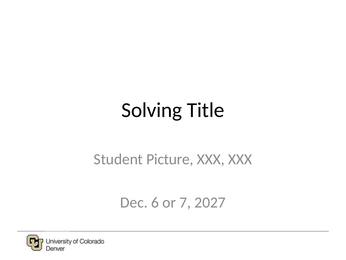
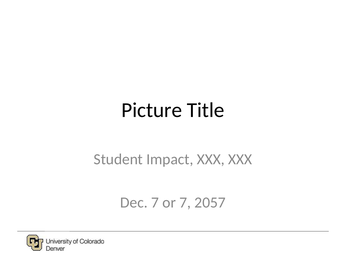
Solving: Solving -> Picture (152, 110)
Picture: Picture -> Impact (170, 159)
Dec 6: 6 -> 7 (155, 202)
2027: 2027 -> 2057 (210, 202)
